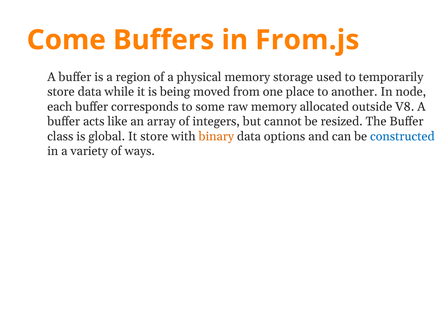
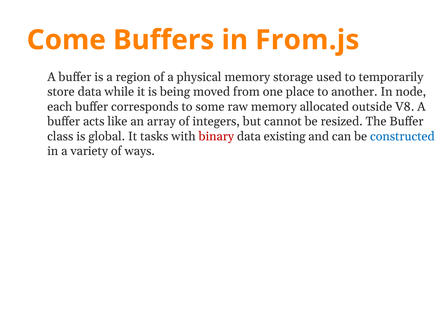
store: store -> tasks (154, 137)
binary colour: orange -> red (216, 137)
options: options -> existing (285, 137)
